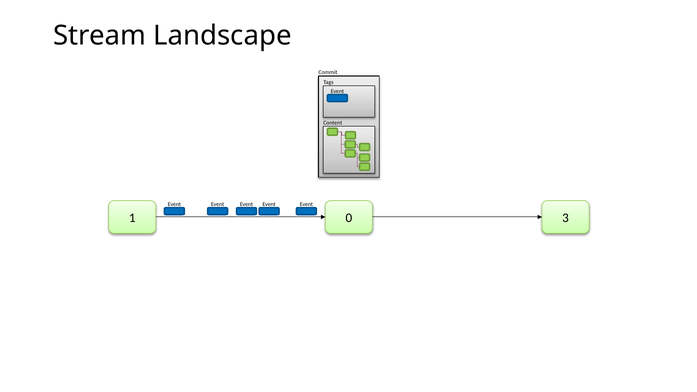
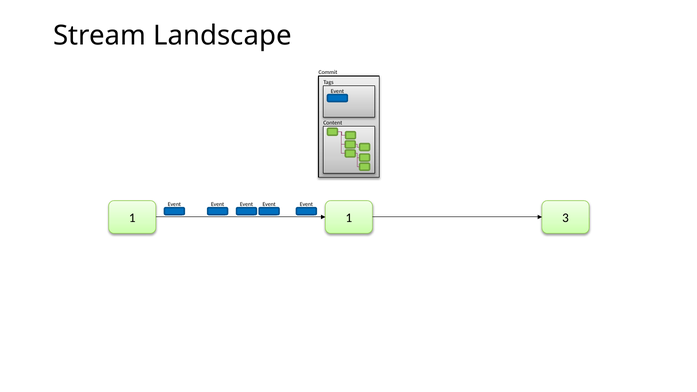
1 0: 0 -> 1 (349, 218)
